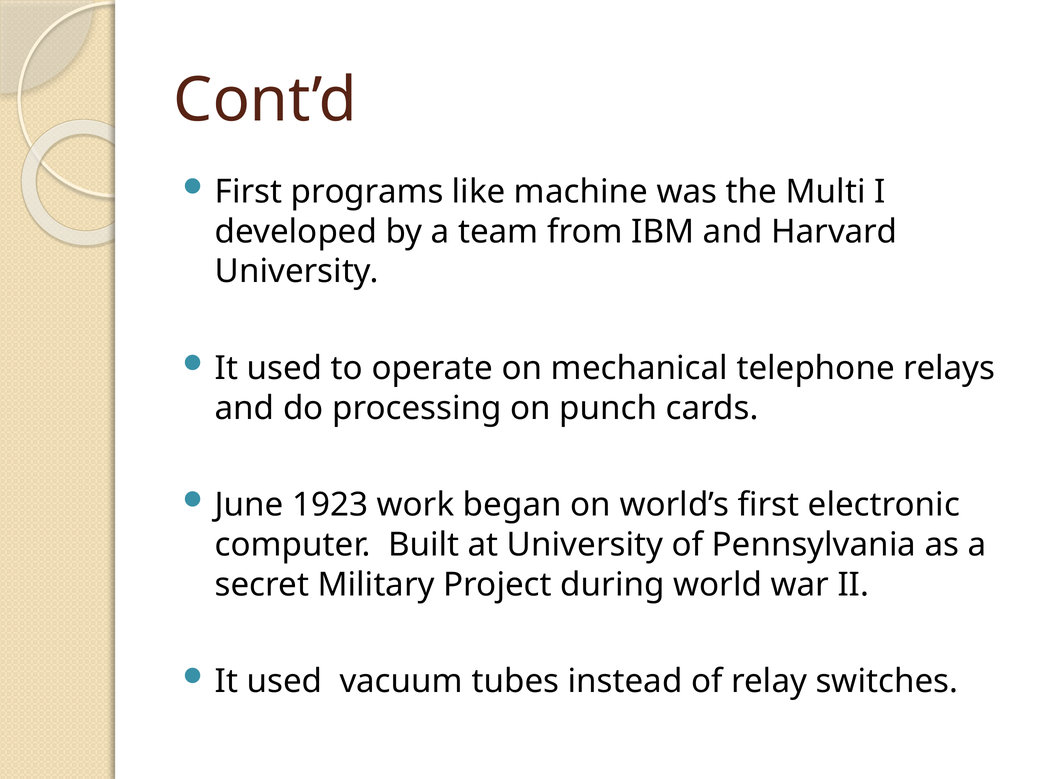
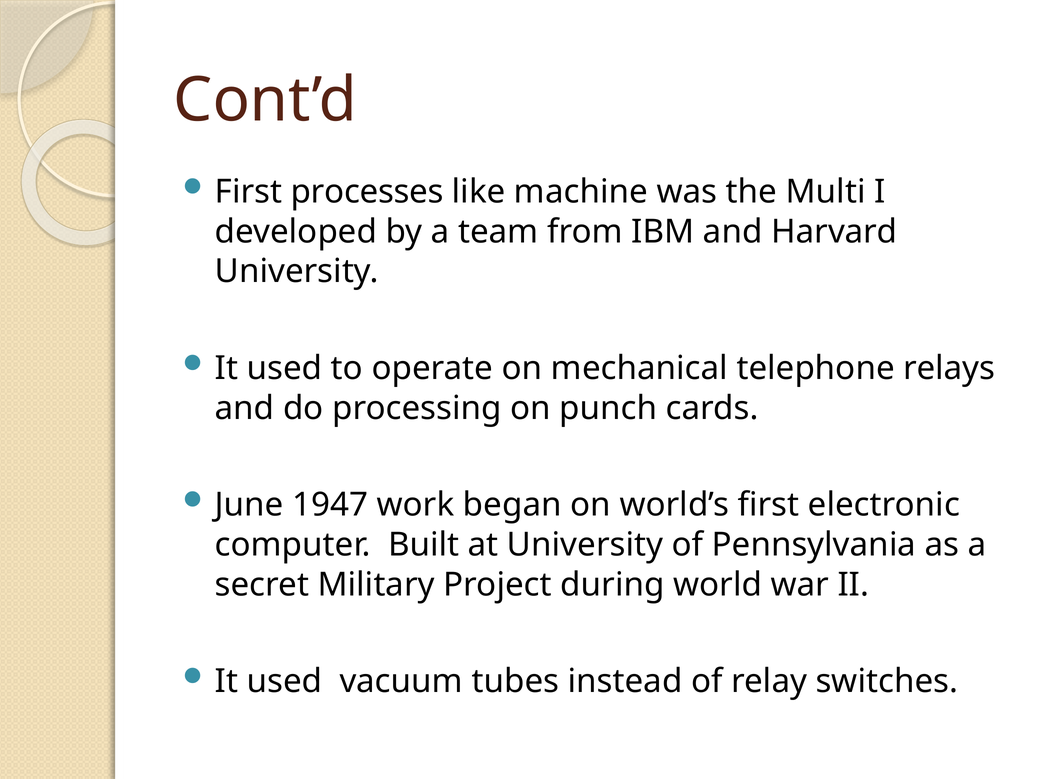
programs: programs -> processes (367, 192)
1923: 1923 -> 1947 (330, 505)
